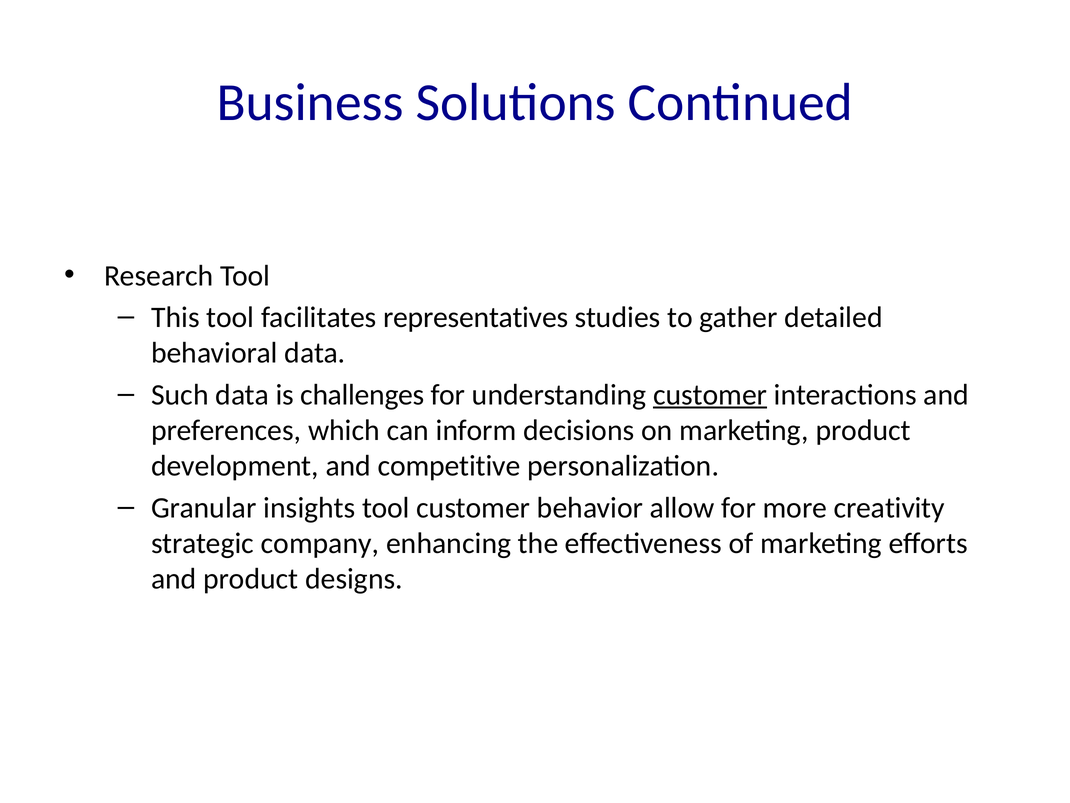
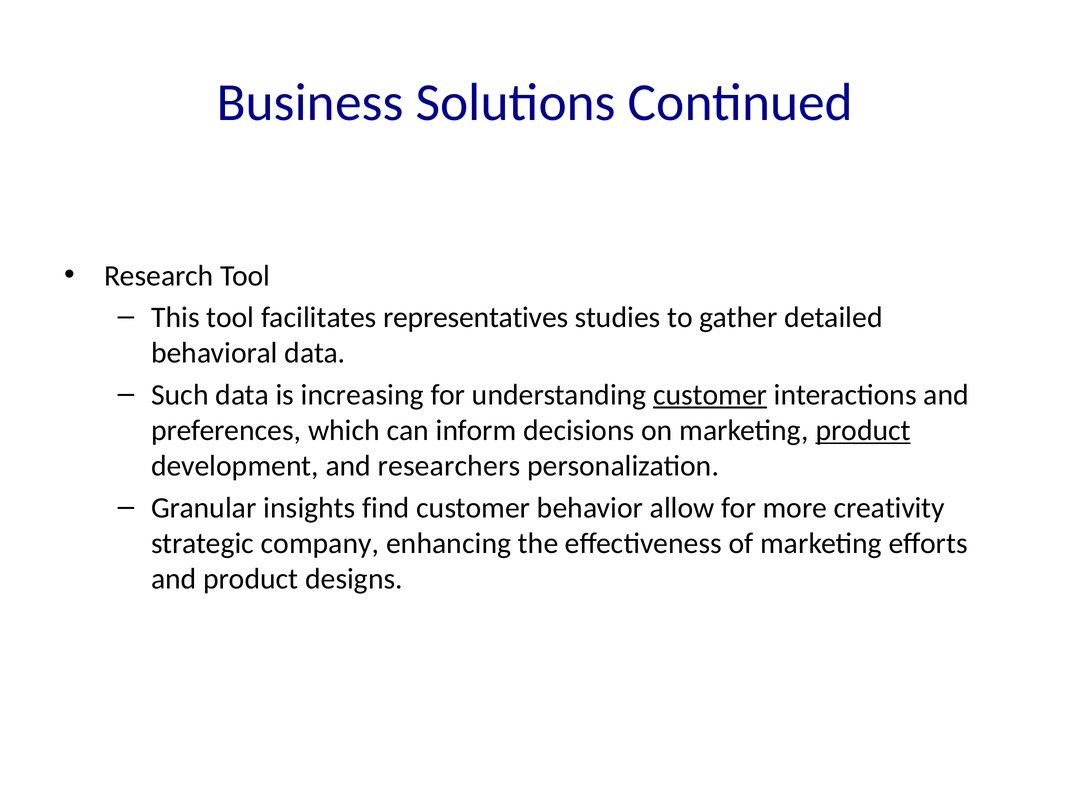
challenges: challenges -> increasing (362, 394)
product underline: none -> present (863, 430)
competitive: competitive -> researchers (449, 466)
insights tool: tool -> find (386, 507)
